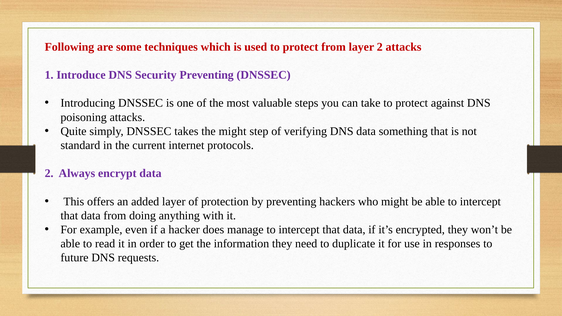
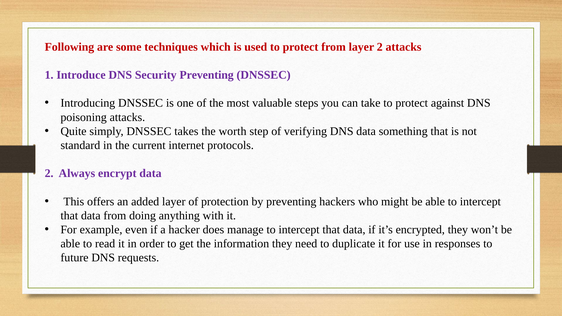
the might: might -> worth (233, 131)
